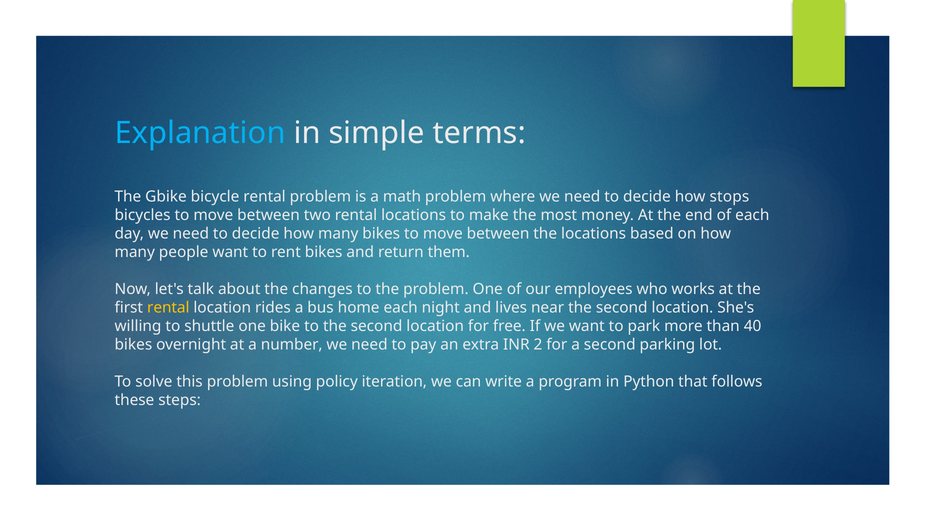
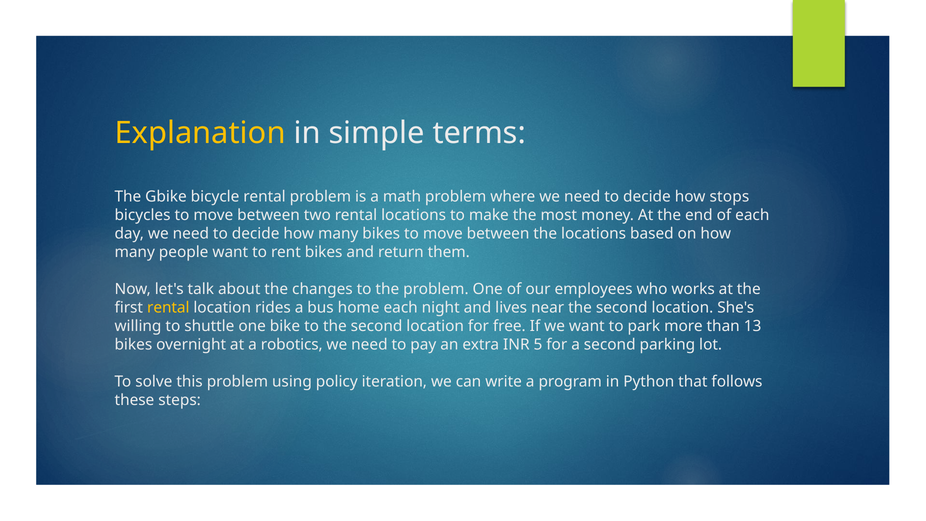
Explanation colour: light blue -> yellow (200, 133)
40: 40 -> 13 (753, 326)
number: number -> robotics (292, 345)
2: 2 -> 5 (538, 345)
